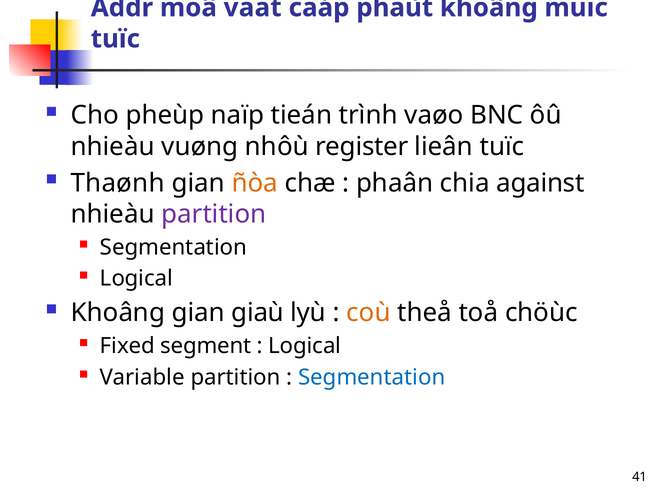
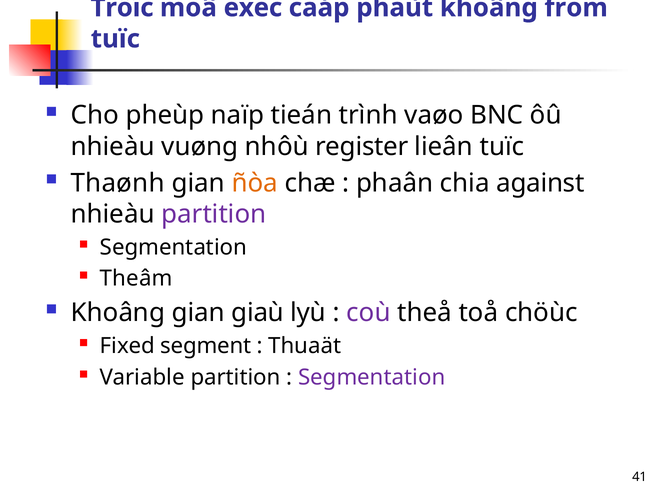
Addr: Addr -> Tröïc (122, 8)
vaät: vaät -> exec (253, 8)
muïc: muïc -> from (576, 8)
Logical: Logical -> Theâm (136, 278)
coù colour: orange -> purple (369, 313)
Logical: Logical -> Thuaät (305, 346)
Segmentation colour: blue -> purple (372, 377)
